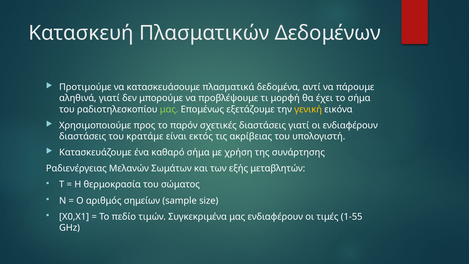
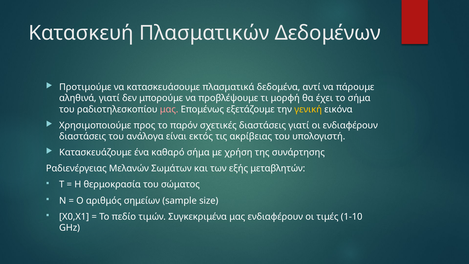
μας colour: light green -> pink (169, 109)
κρατάμε: κρατάμε -> ανάλογα (145, 136)
1-55: 1-55 -> 1-10 (352, 216)
